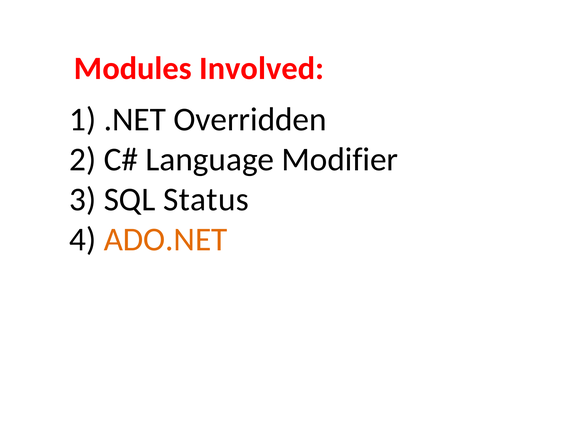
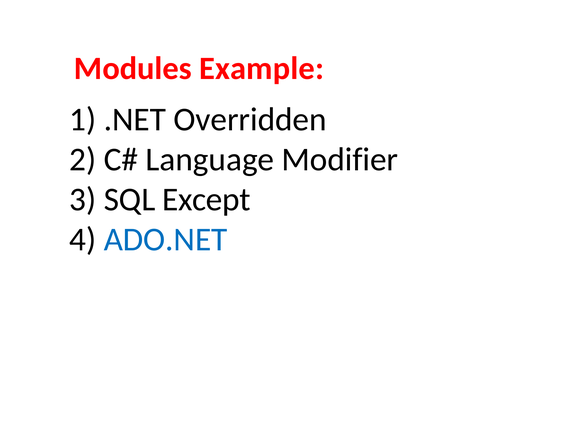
Involved: Involved -> Example (262, 69)
Status: Status -> Except (206, 199)
ADO.NET colour: orange -> blue (166, 239)
